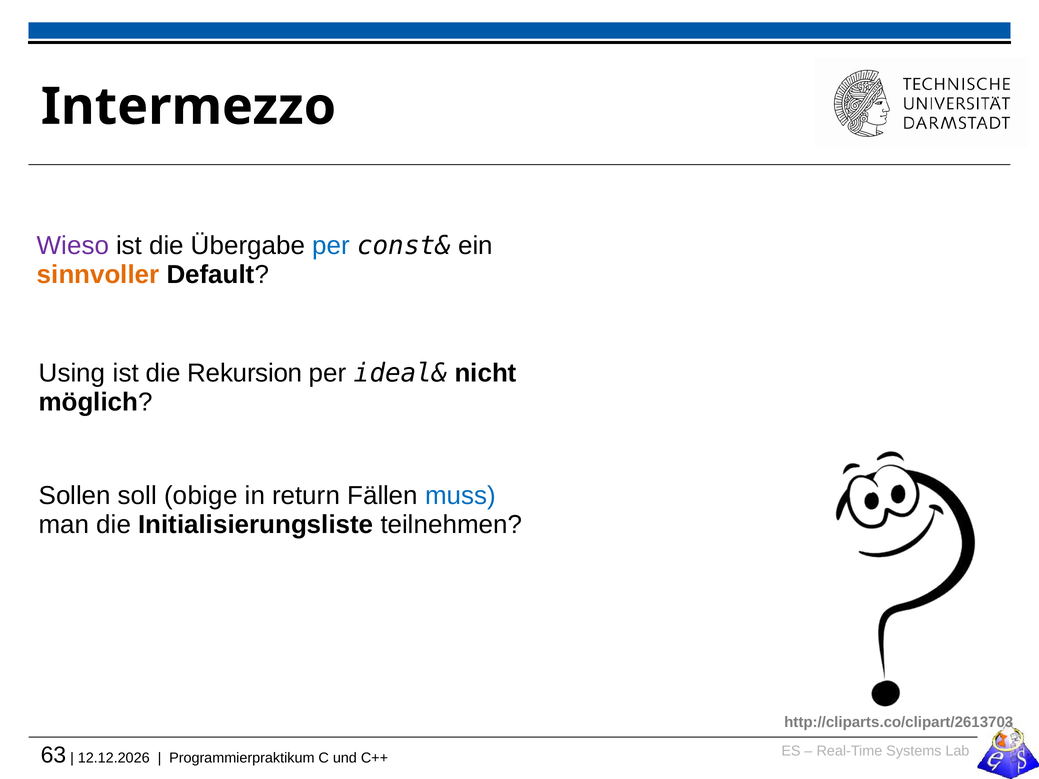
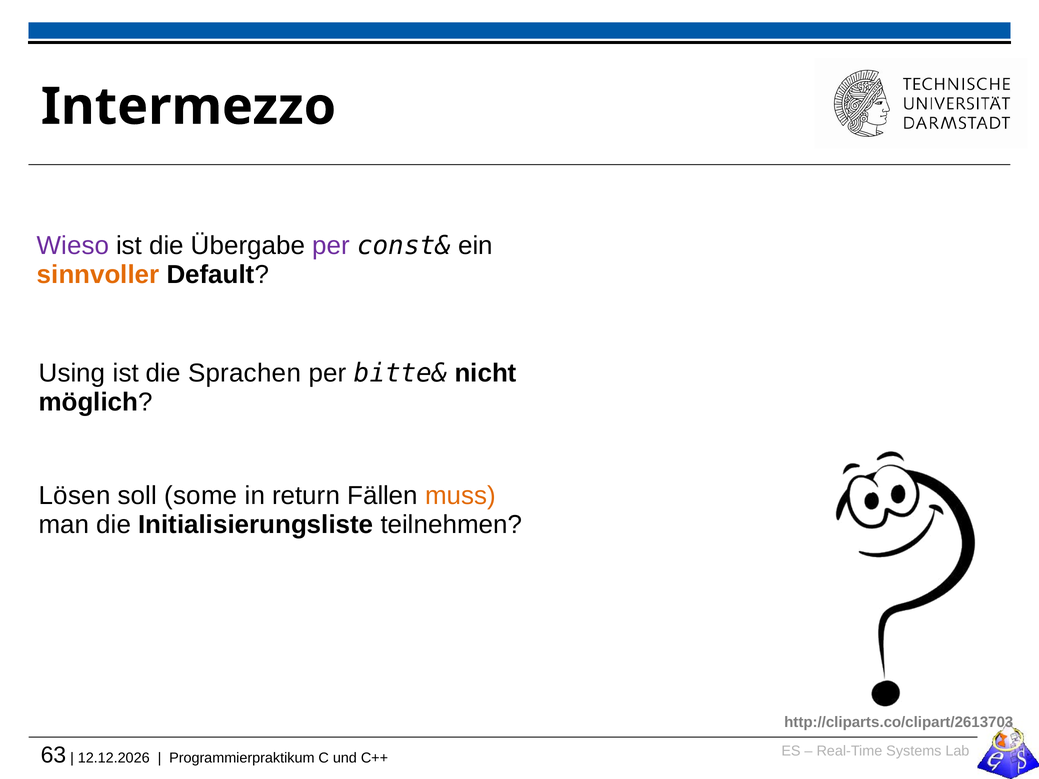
per colour: blue -> purple (331, 246)
Rekursion: Rekursion -> Sprachen (245, 373)
ideal&: ideal& -> bitte& (401, 373)
Sollen: Sollen -> Lösen (75, 496)
obige: obige -> some (201, 496)
muss colour: blue -> orange (460, 496)
